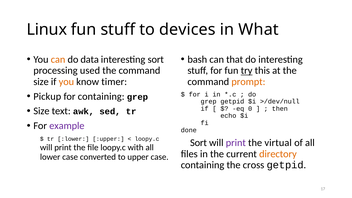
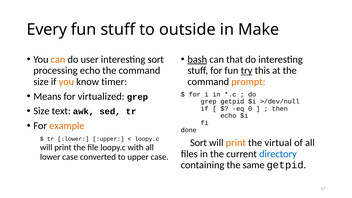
Linux: Linux -> Every (47, 30)
devices: devices -> outside (187, 30)
What: What -> Make (259, 30)
data: data -> user (90, 59)
bash underline: none -> present (197, 59)
processing used: used -> echo (90, 71)
Pickup: Pickup -> Means (47, 96)
for containing: containing -> virtualized (101, 96)
example colour: purple -> orange (67, 126)
print colour: purple -> orange (236, 143)
directory colour: orange -> blue (278, 154)
cross: cross -> same (254, 165)
